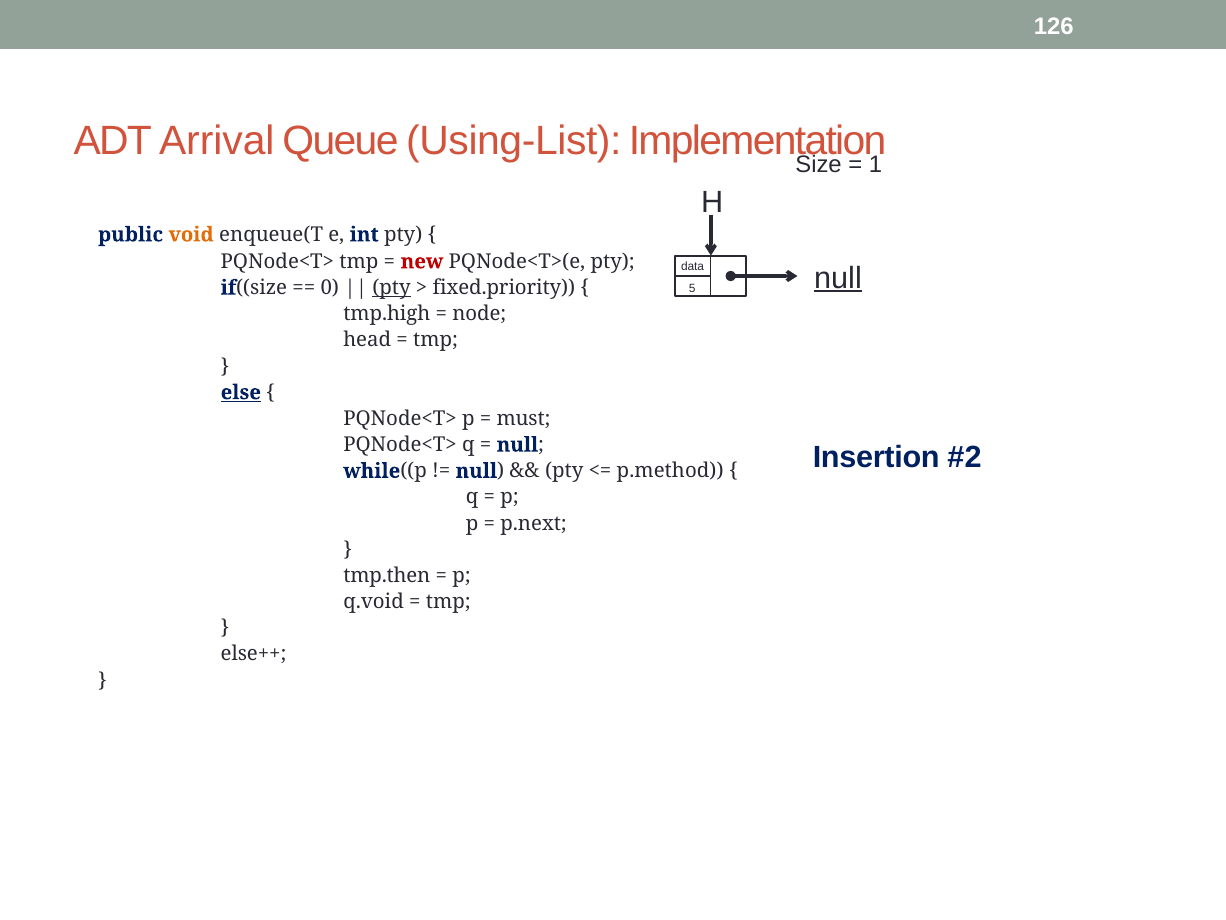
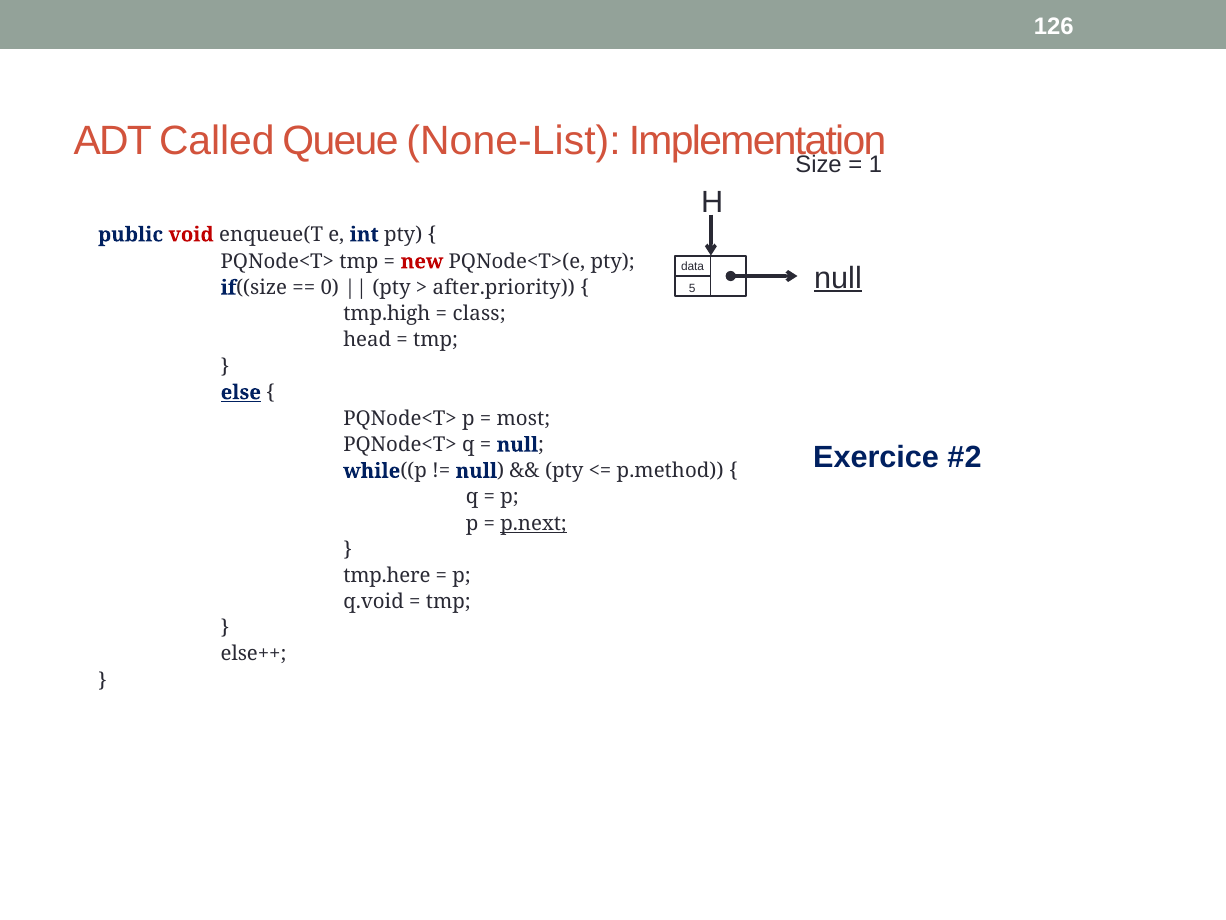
Arrival: Arrival -> Called (217, 141)
Using-List: Using-List -> None-List (514, 141)
void colour: orange -> red (191, 235)
pty underline: present -> none (392, 288)
fixed.priority: fixed.priority -> after.priority (504, 288)
node: node -> class (479, 314)
must: must -> most (523, 418)
Insertion: Insertion -> Exercice (876, 457)
p.next underline: none -> present (534, 523)
tmp.then: tmp.then -> tmp.here (387, 575)
